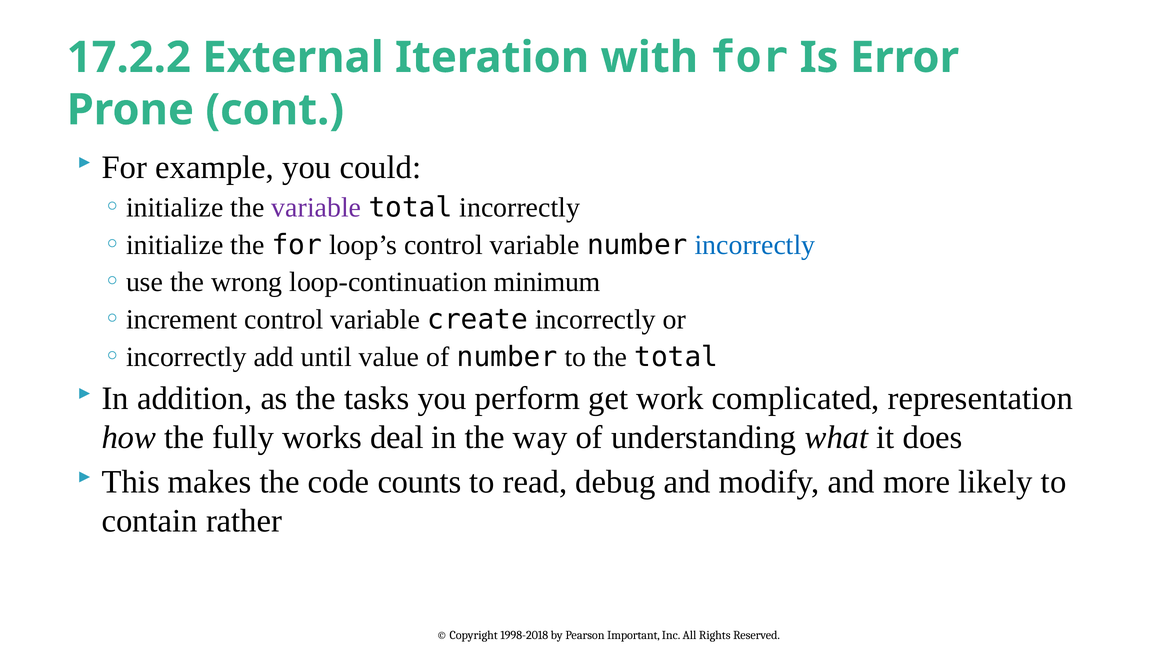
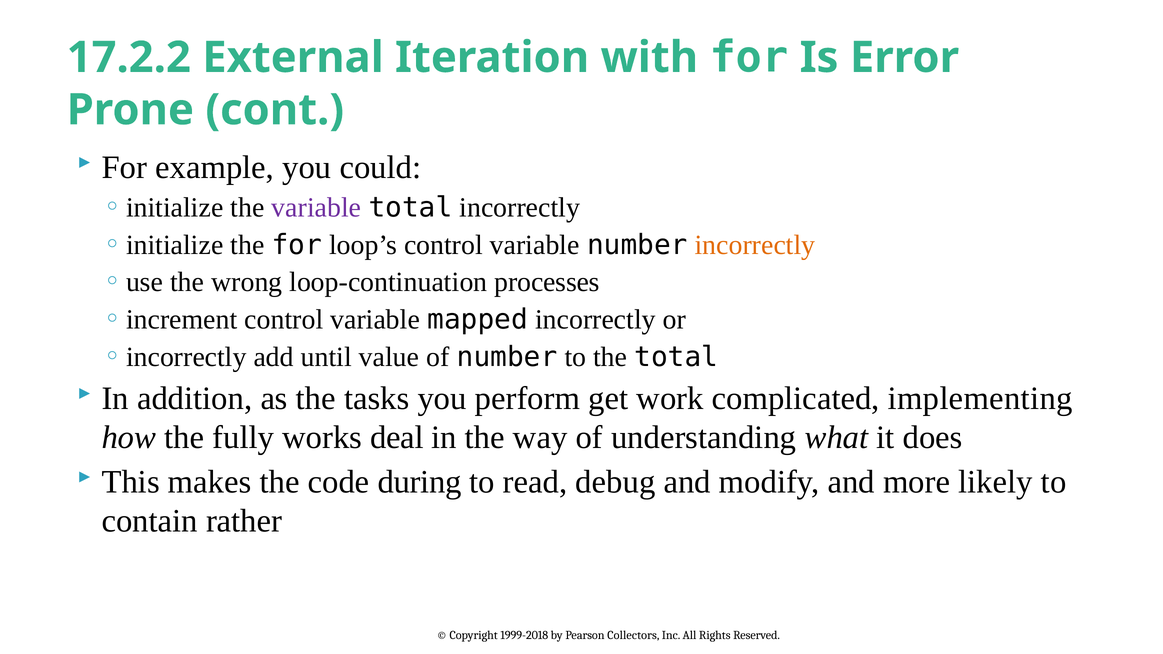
incorrectly colour: blue -> orange (755, 245)
minimum: minimum -> processes (547, 282)
create: create -> mapped (478, 320)
representation: representation -> implementing (980, 399)
counts: counts -> during (420, 482)
1998-2018: 1998-2018 -> 1999-2018 (524, 635)
Important: Important -> Collectors (633, 635)
